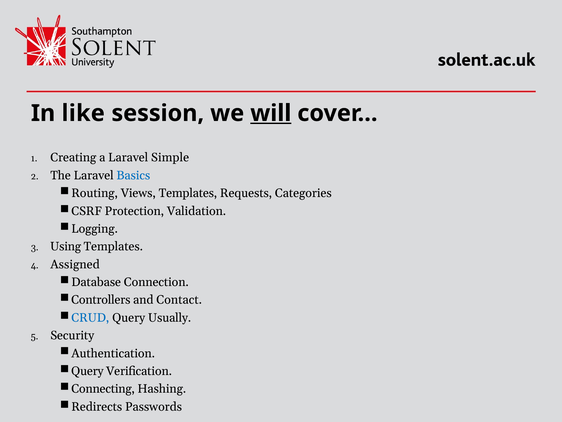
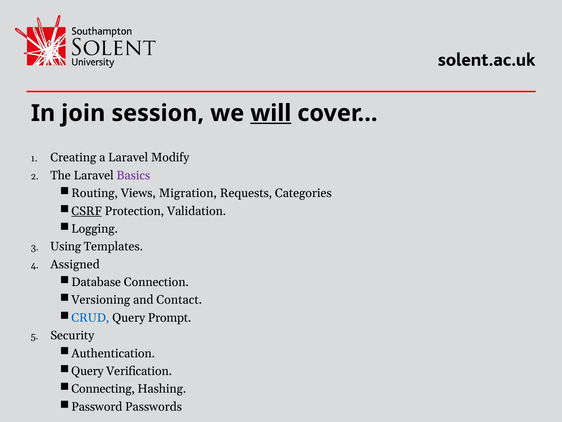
like: like -> join (83, 113)
Simple: Simple -> Modify (170, 157)
Basics colour: blue -> purple (133, 175)
Views Templates: Templates -> Migration (188, 193)
CSRF underline: none -> present (87, 211)
Controllers: Controllers -> Versioning (101, 300)
Usually: Usually -> Prompt (170, 317)
Redirects: Redirects -> Password (97, 406)
